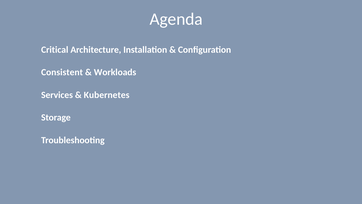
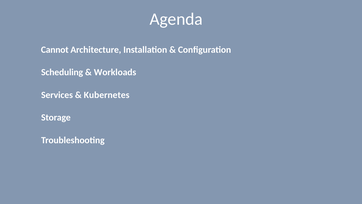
Critical: Critical -> Cannot (55, 50)
Consistent: Consistent -> Scheduling (62, 72)
